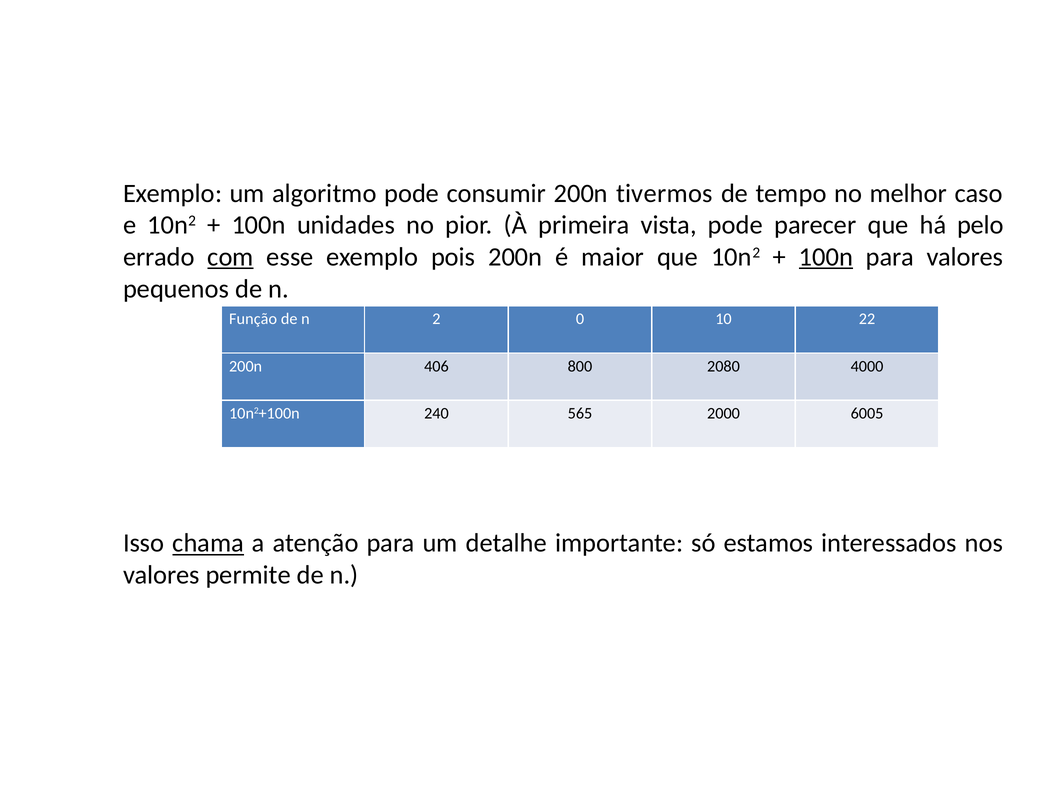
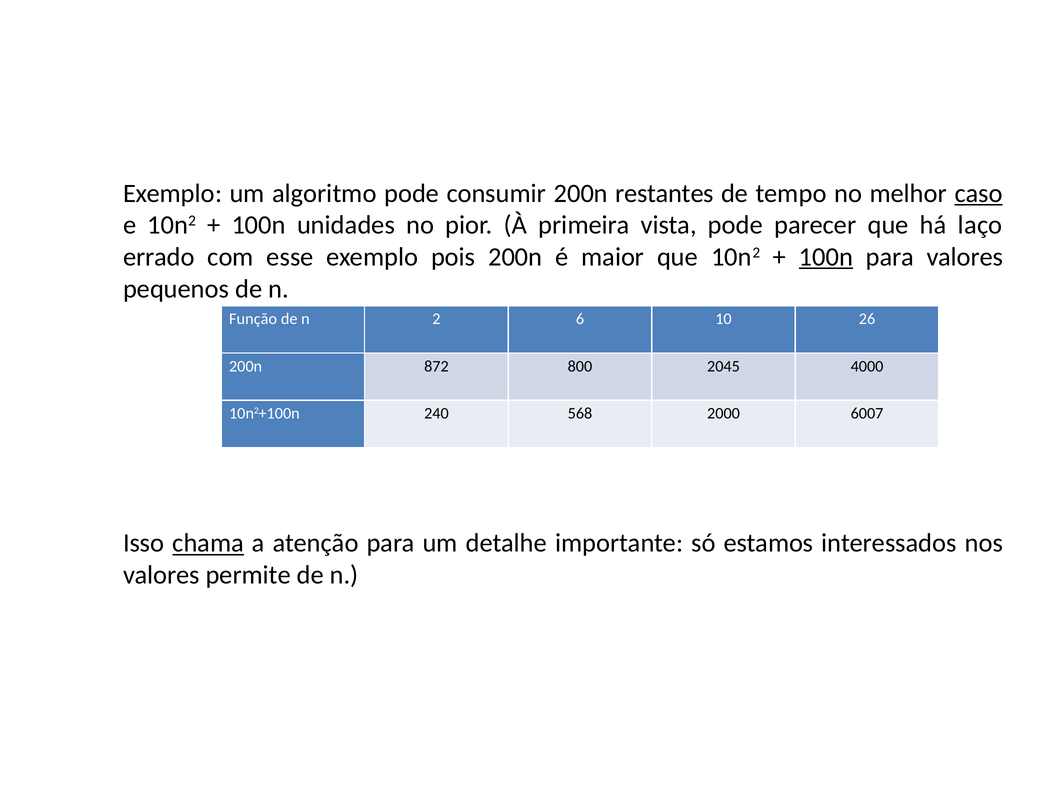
tivermos: tivermos -> restantes (665, 193)
caso underline: none -> present (979, 193)
pelo: pelo -> laço (980, 225)
com underline: present -> none (231, 257)
0: 0 -> 6 (580, 319)
22: 22 -> 26 (867, 319)
406: 406 -> 872 (436, 366)
2080: 2080 -> 2045 (723, 366)
565: 565 -> 568 (580, 413)
6005: 6005 -> 6007 (867, 413)
